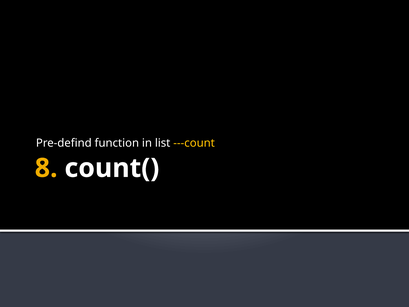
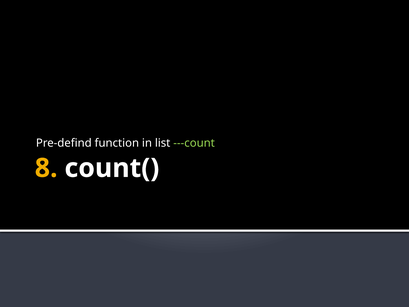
---count colour: yellow -> light green (194, 143)
